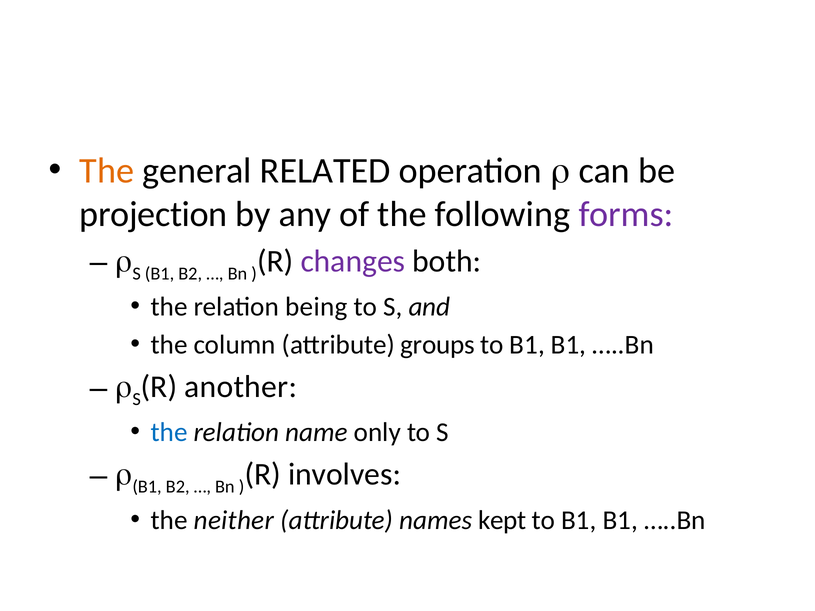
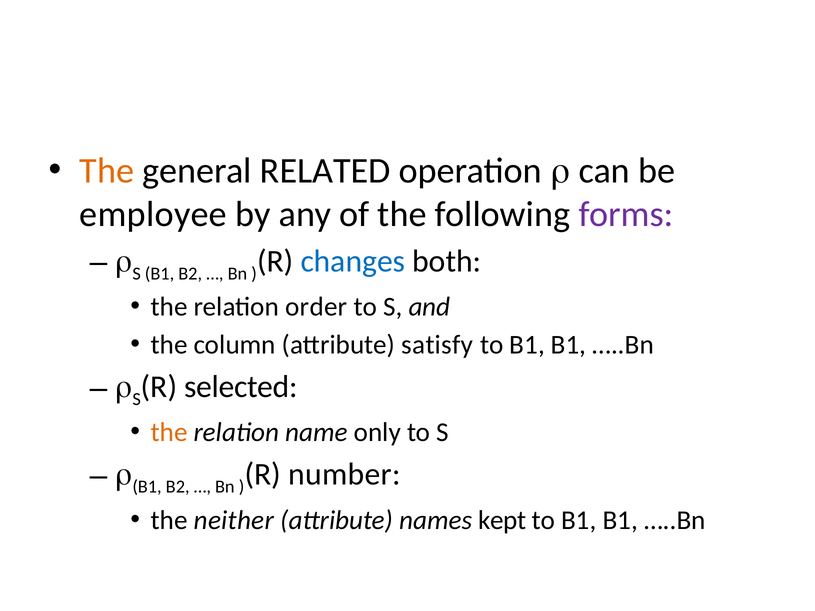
projection: projection -> employee (153, 214)
changes colour: purple -> blue (353, 261)
being: being -> order (316, 307)
groups: groups -> satisfy (437, 345)
another: another -> selected (241, 387)
the colour: blue -> orange (169, 433)
involves: involves -> number (344, 475)
